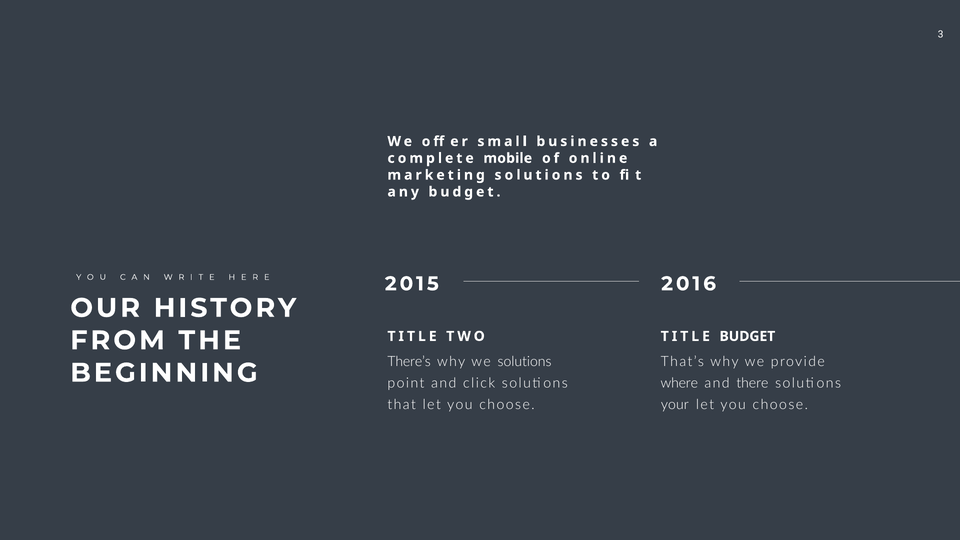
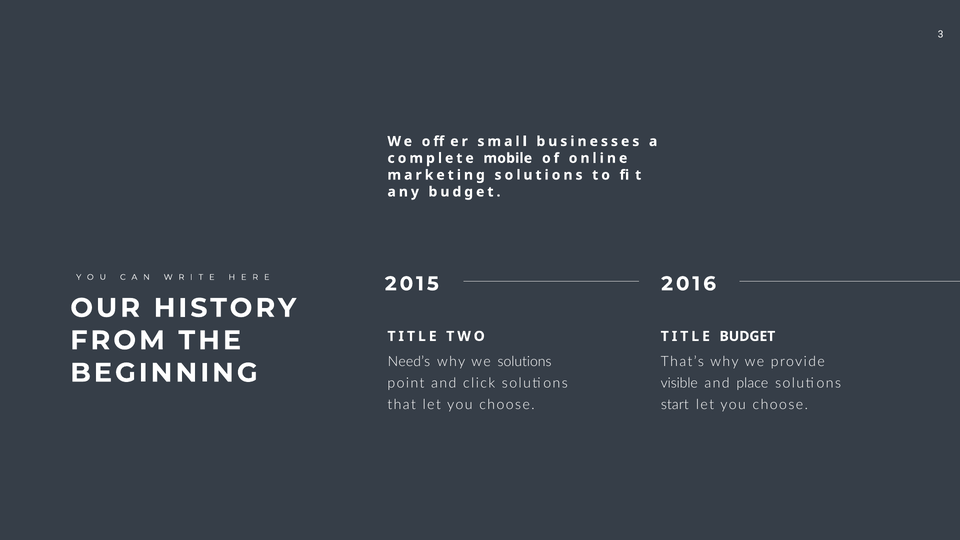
There’s: There’s -> Need’s (409, 362)
where: where -> visible (679, 383)
there: there -> place (752, 383)
your: your -> start (675, 405)
